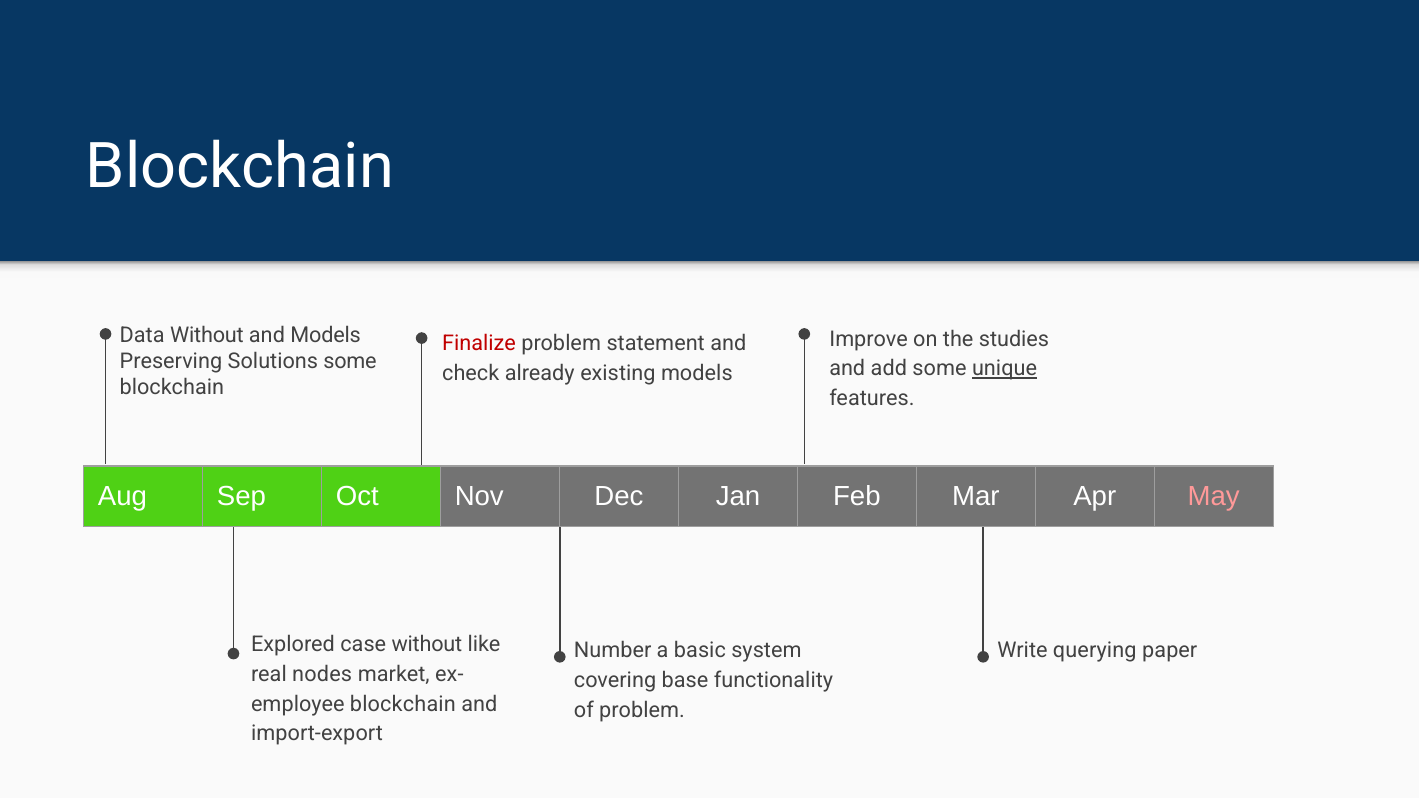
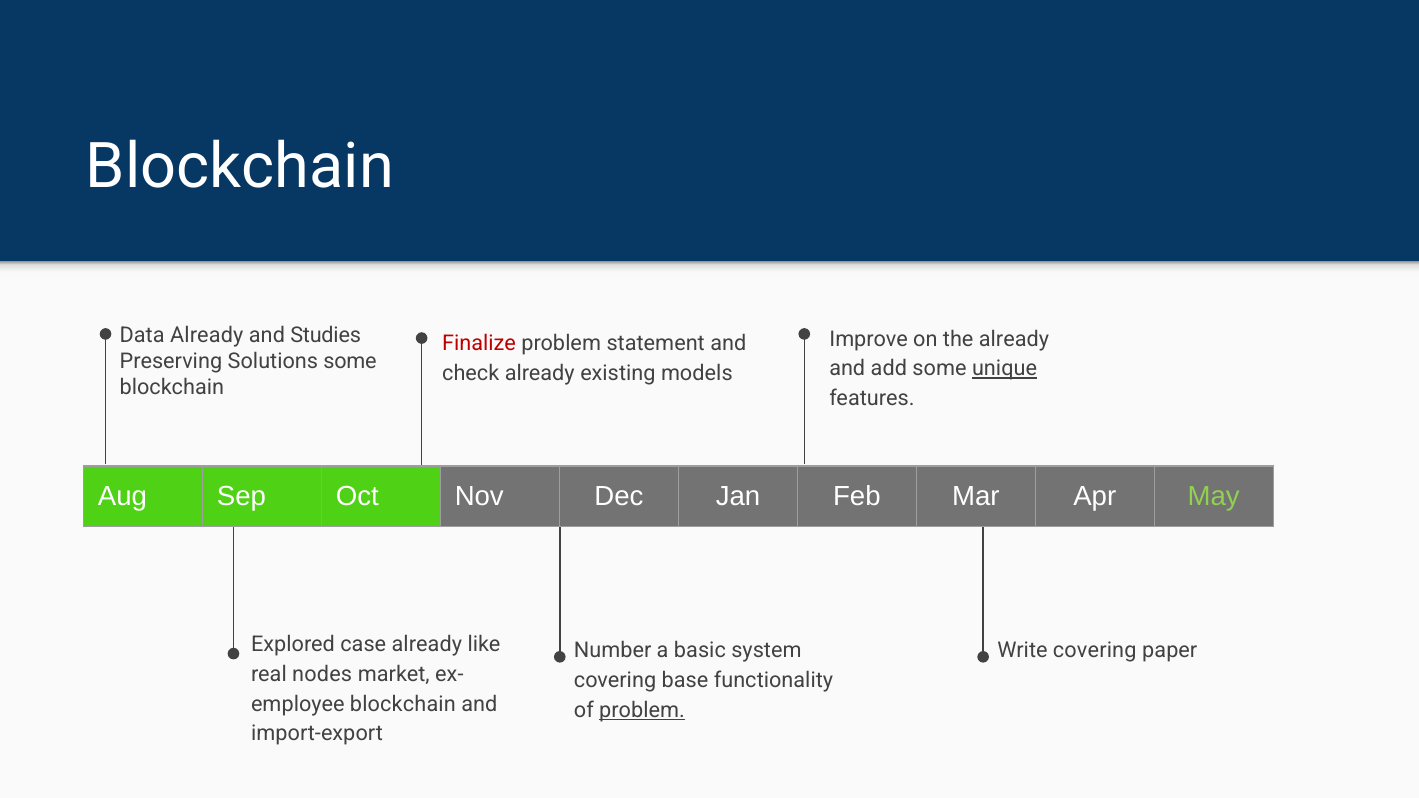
Data Without: Without -> Already (207, 335)
and Models: Models -> Studies (326, 335)
the studies: studies -> already (1014, 339)
May colour: pink -> light green (1214, 496)
case without: without -> already (427, 644)
Write querying: querying -> covering (1095, 651)
problem underline: none -> present (642, 710)
